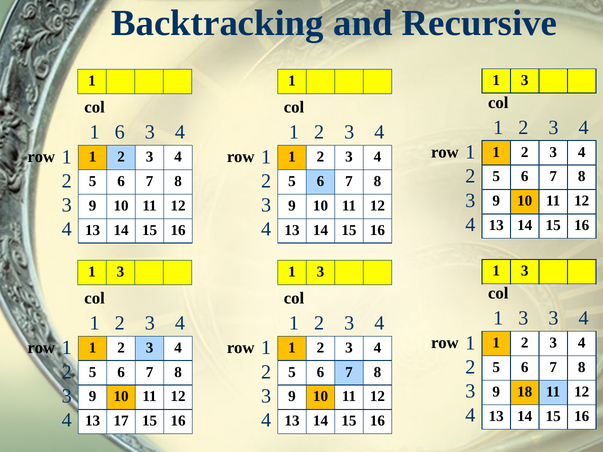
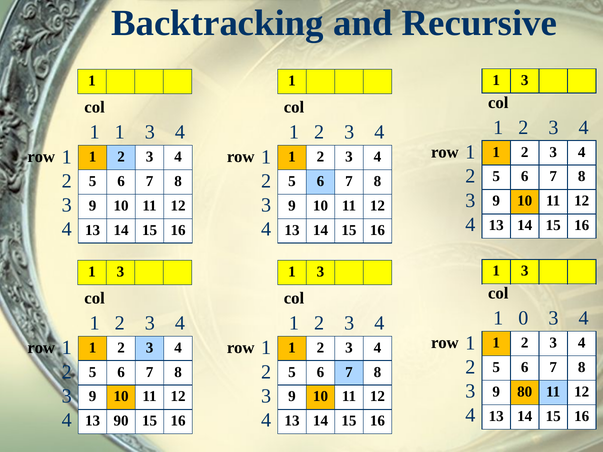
6: 6 -> 1 (120, 132)
3: 3 -> 0 (523, 319)
18: 18 -> 80 (525, 392)
17: 17 -> 90 (121, 421)
